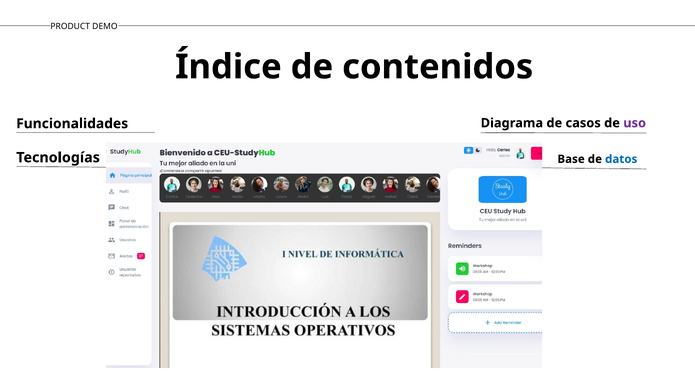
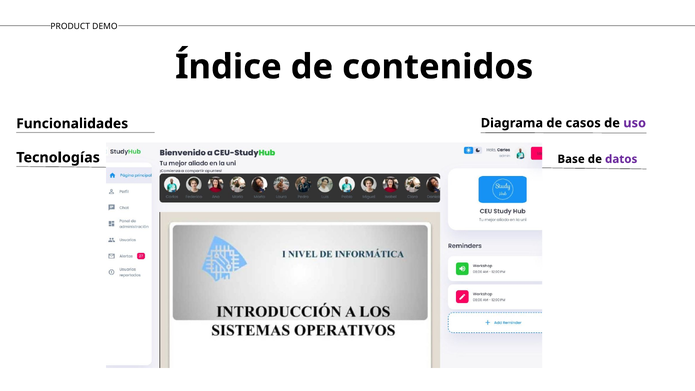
datos colour: blue -> purple (621, 159)
